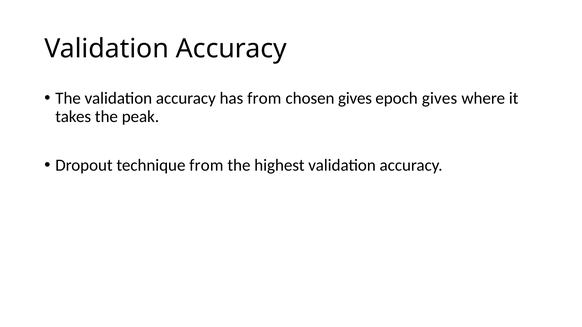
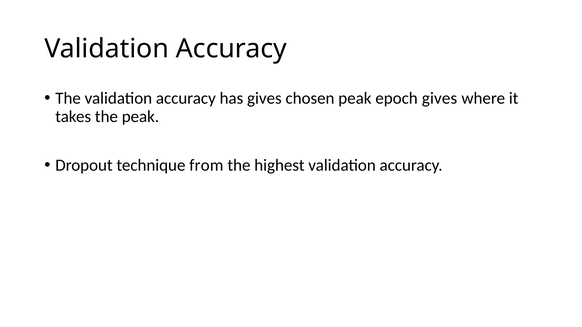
has from: from -> gives (264, 98)
chosen gives: gives -> peak (355, 98)
